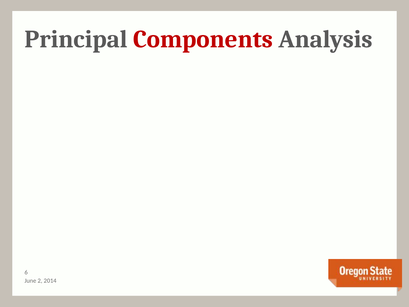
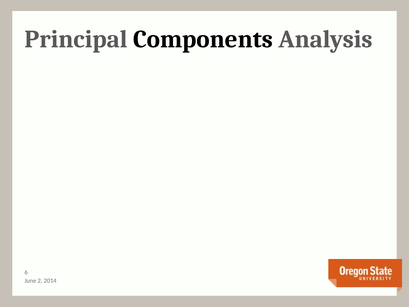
Components colour: red -> black (203, 39)
